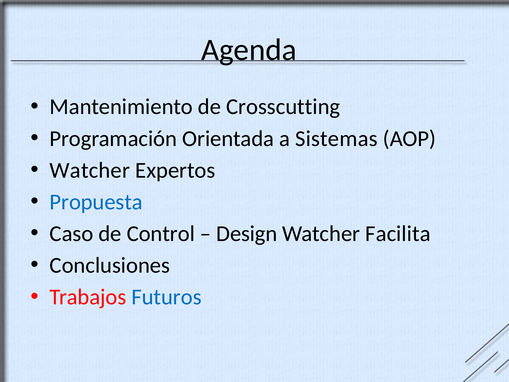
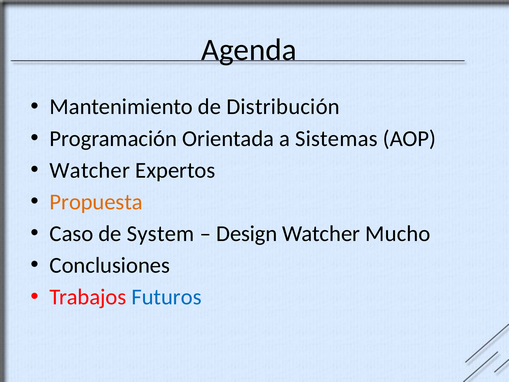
Crosscutting: Crosscutting -> Distribución (283, 107)
Propuesta colour: blue -> orange (96, 202)
Control: Control -> System (161, 234)
Facilita: Facilita -> Mucho (398, 234)
